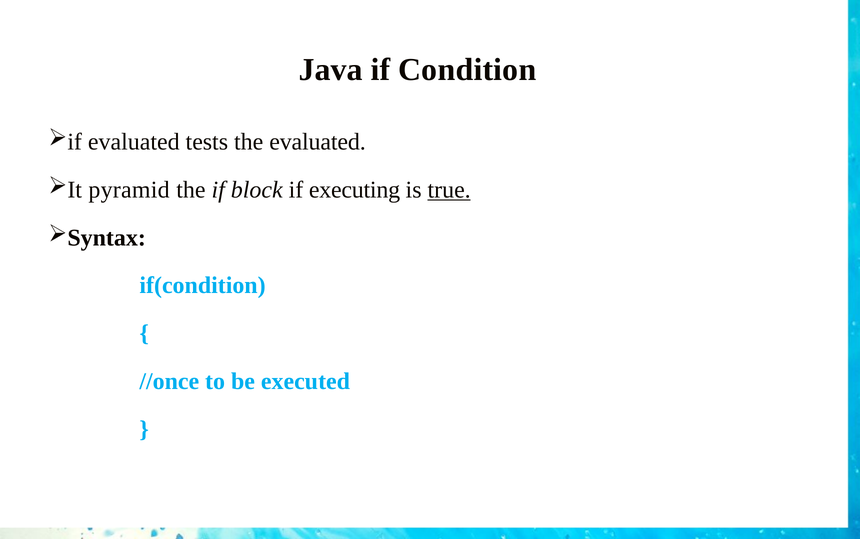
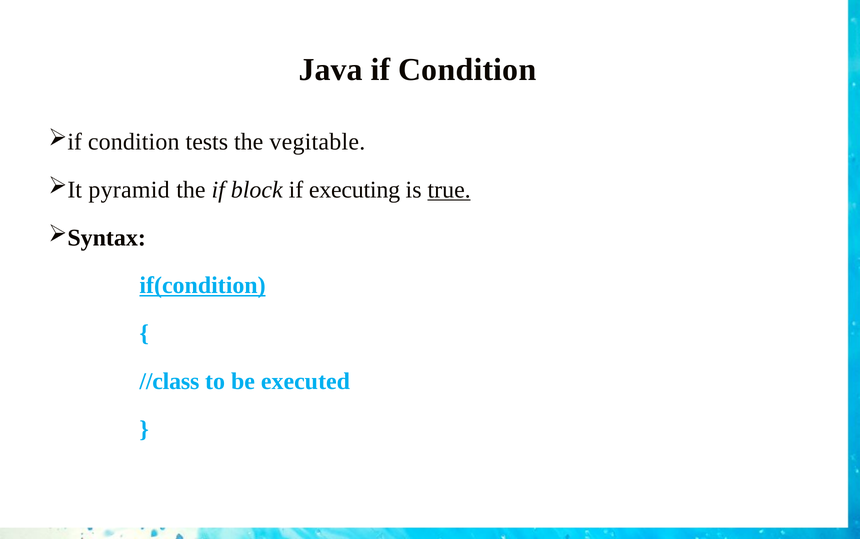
evaluated: evaluated -> condition (134, 142)
the evaluated: evaluated -> vegitable (317, 142)
if(condition underline: none -> present (203, 285)
//once: //once -> //class (169, 381)
